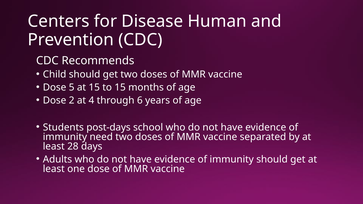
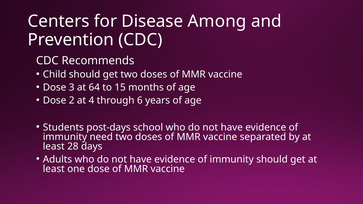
Human: Human -> Among (217, 21)
5: 5 -> 3 (72, 87)
at 15: 15 -> 64 (94, 87)
